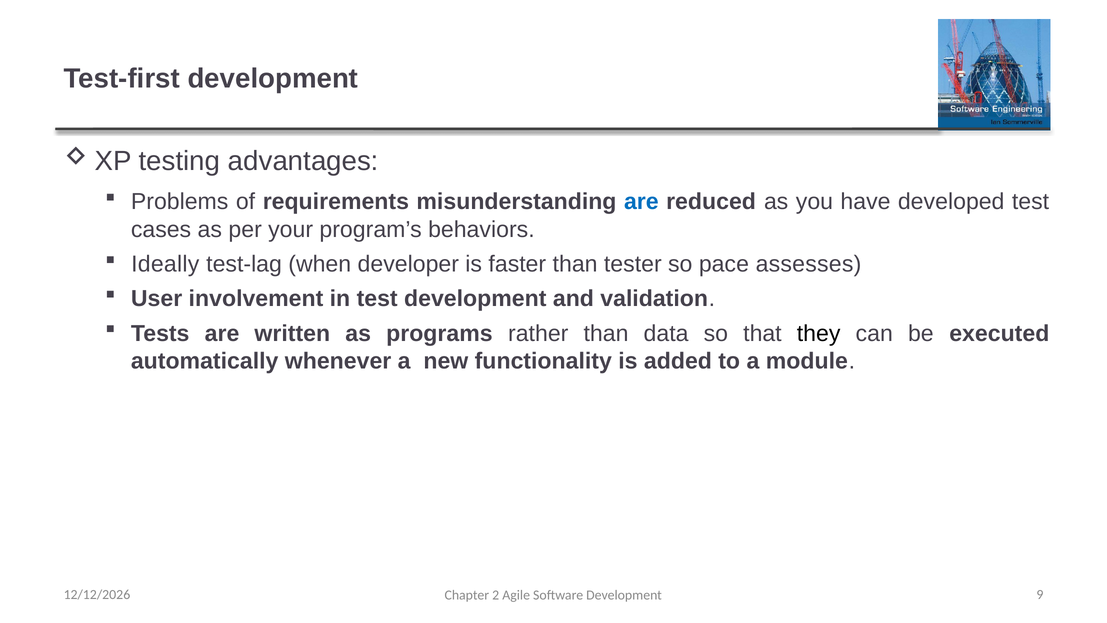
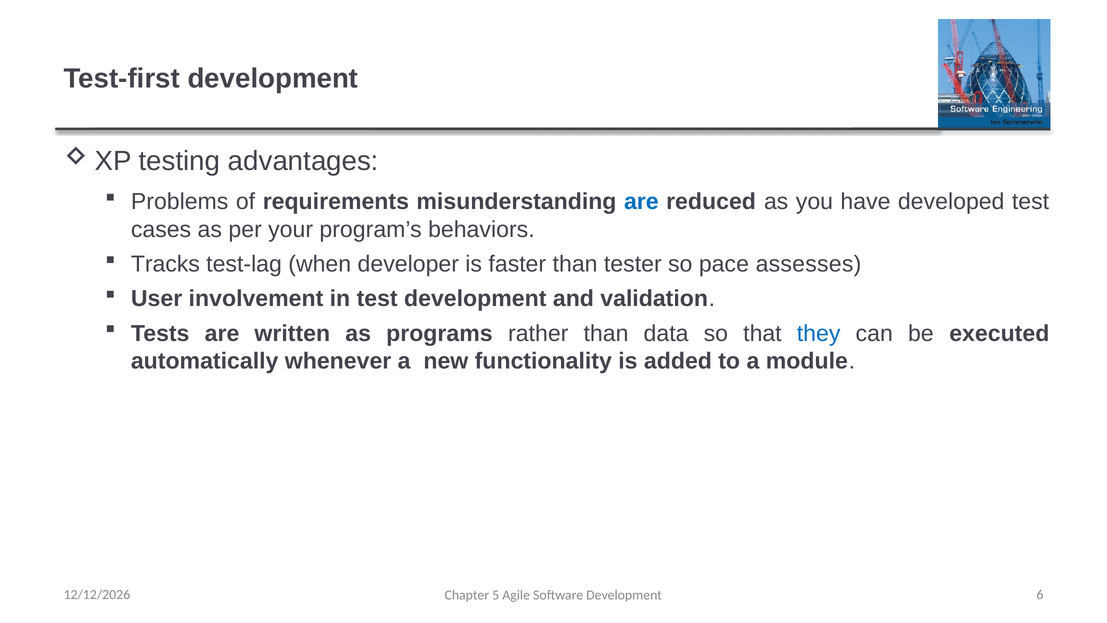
Ideally: Ideally -> Tracks (165, 264)
they colour: black -> blue (819, 333)
2: 2 -> 5 (496, 595)
9: 9 -> 6 (1040, 595)
